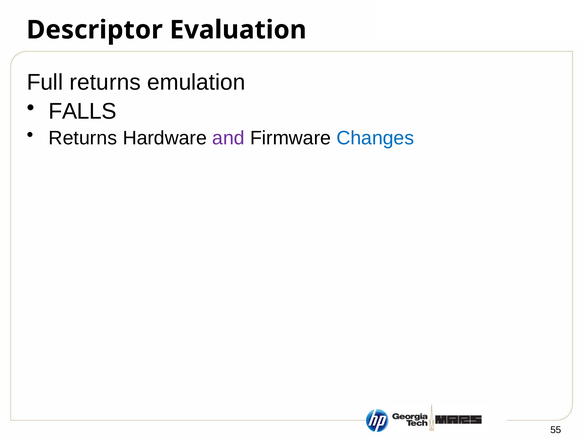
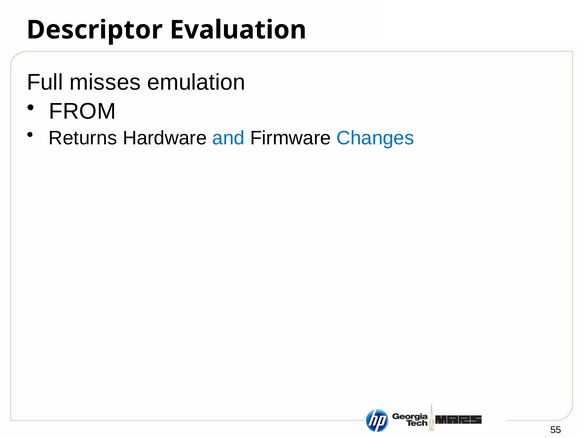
Full returns: returns -> misses (105, 82)
FALLS: FALLS -> FROM (82, 111)
and colour: purple -> blue (228, 138)
